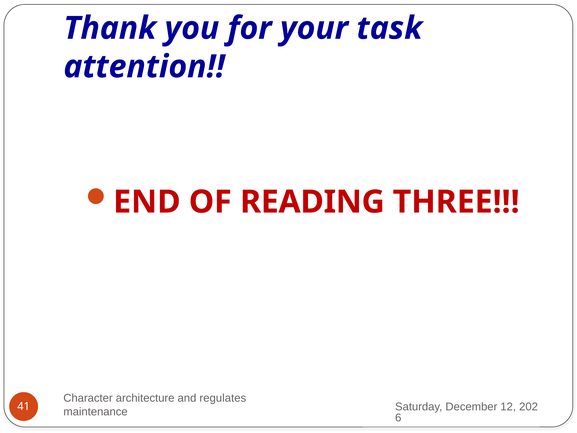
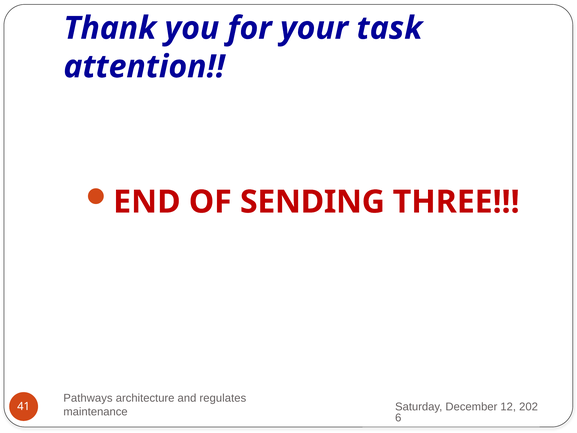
READING: READING -> SENDING (312, 202)
Character: Character -> Pathways (88, 398)
